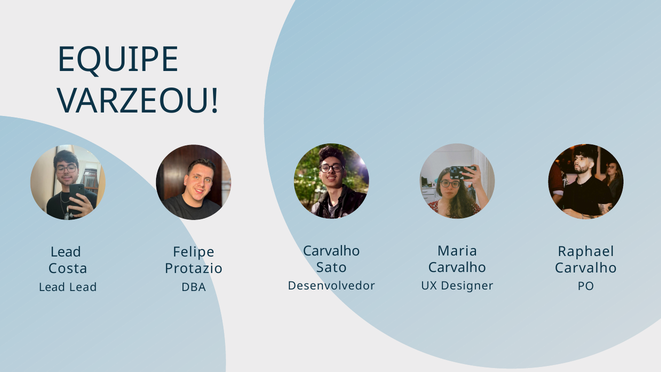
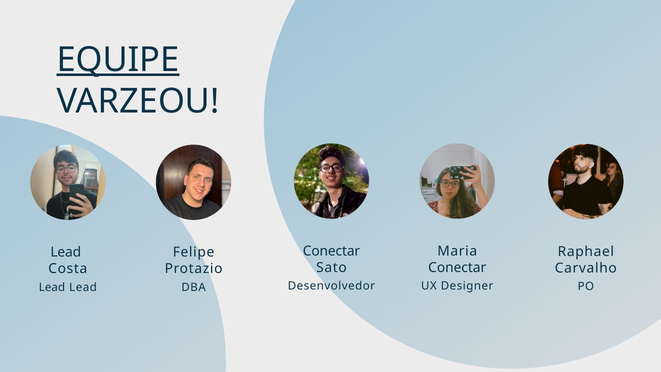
EQUIPE underline: none -> present (118, 60)
Carvalho: Carvalho -> Conectar (332, 251)
Carvalho: Carvalho -> Conectar (457, 267)
